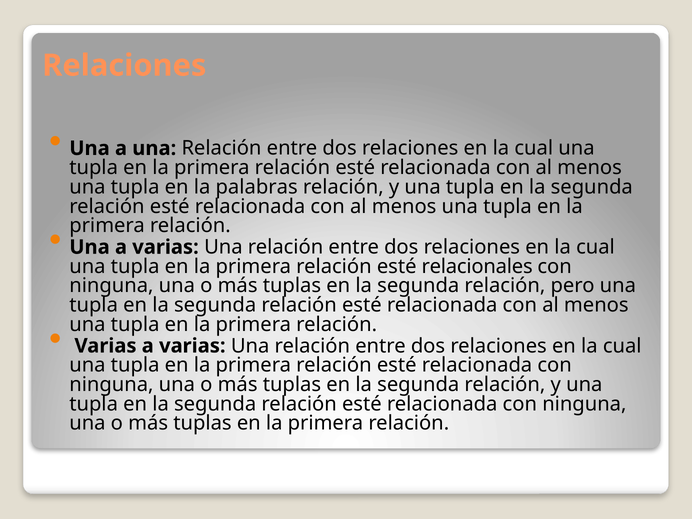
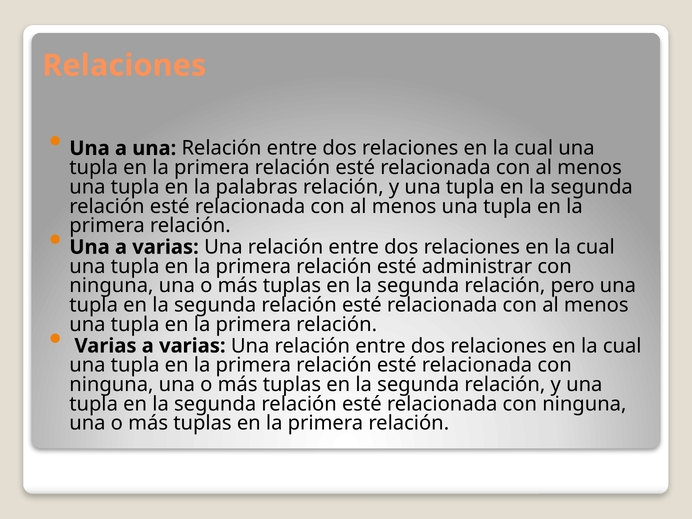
relacionales: relacionales -> administrar (477, 266)
